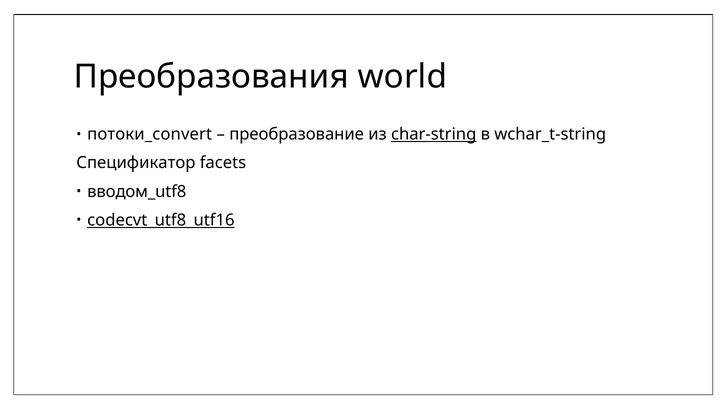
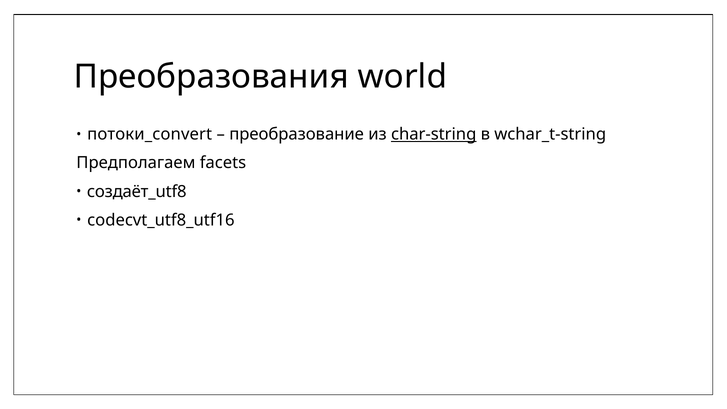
Спецификатор: Спецификатор -> Предполагаем (136, 163)
вводом_utf8: вводом_utf8 -> создаёт_utf8 (137, 191)
codecvt_utf8_utf16 underline: present -> none (161, 220)
